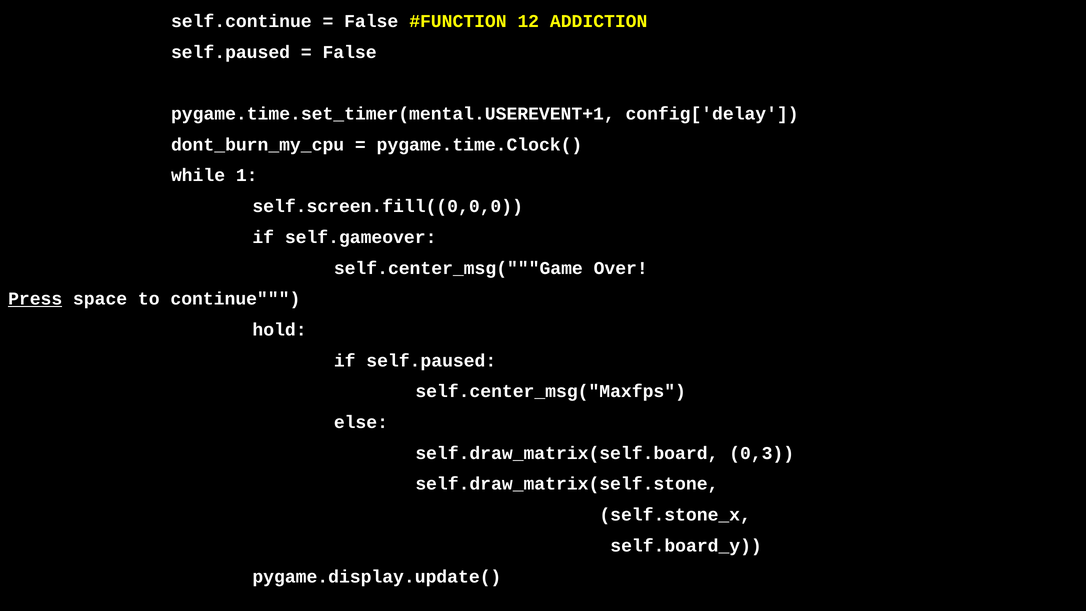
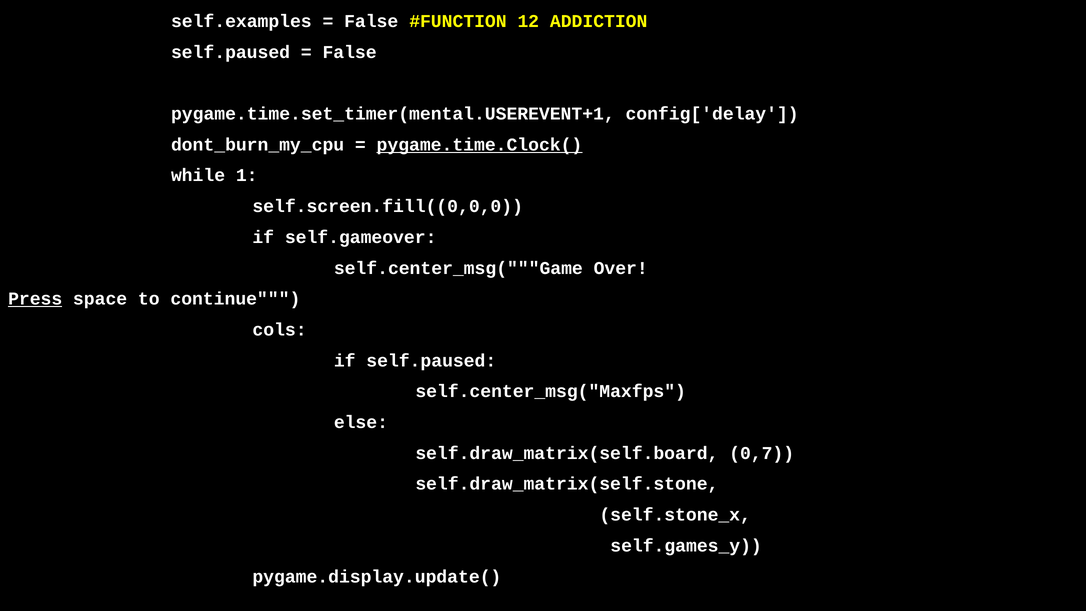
self.continue: self.continue -> self.examples (241, 21)
pygame.time.Clock( underline: none -> present (479, 145)
hold: hold -> cols (280, 330)
0,3: 0,3 -> 0,7 (762, 453)
self.board_y: self.board_y -> self.games_y (686, 546)
